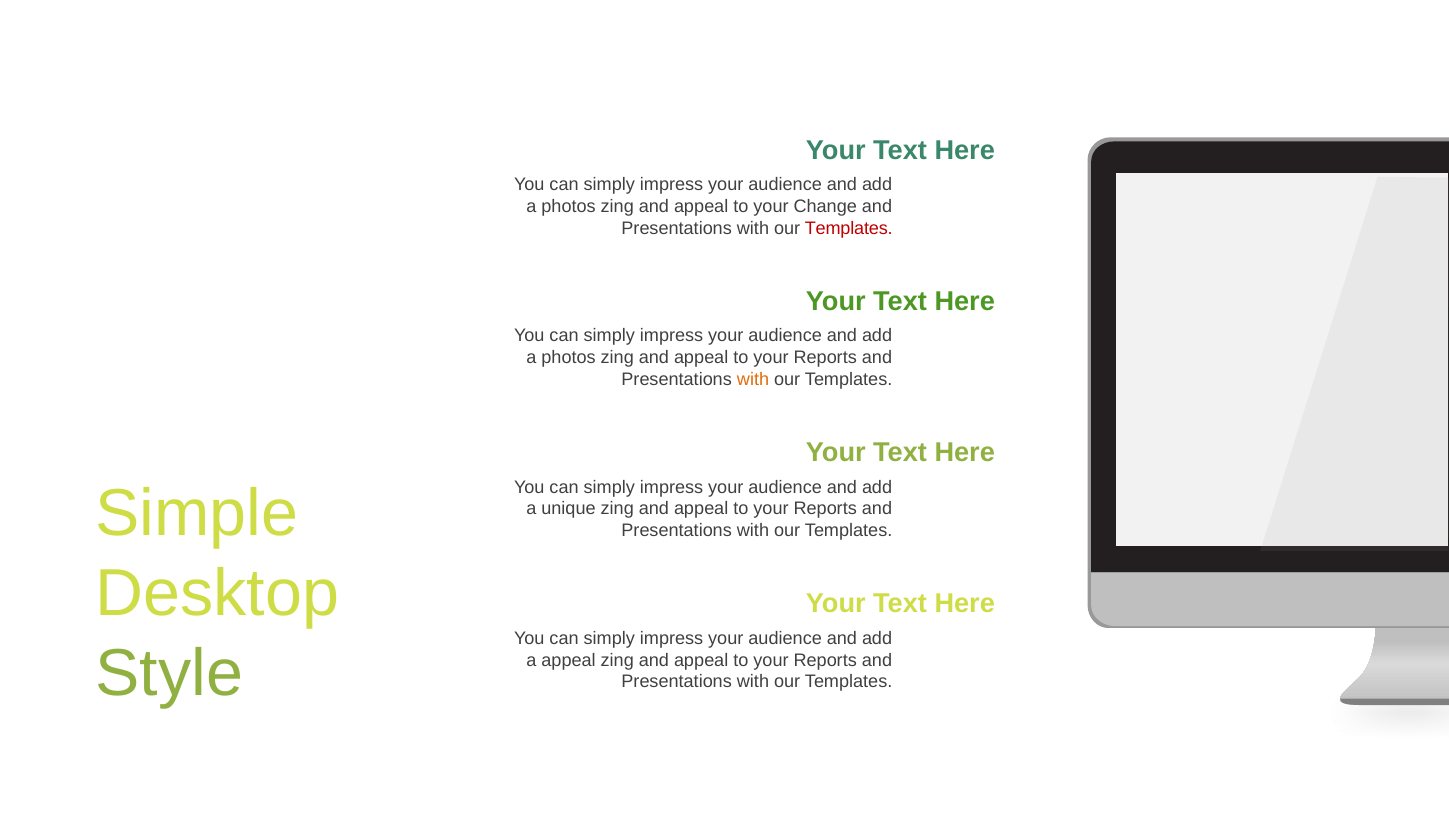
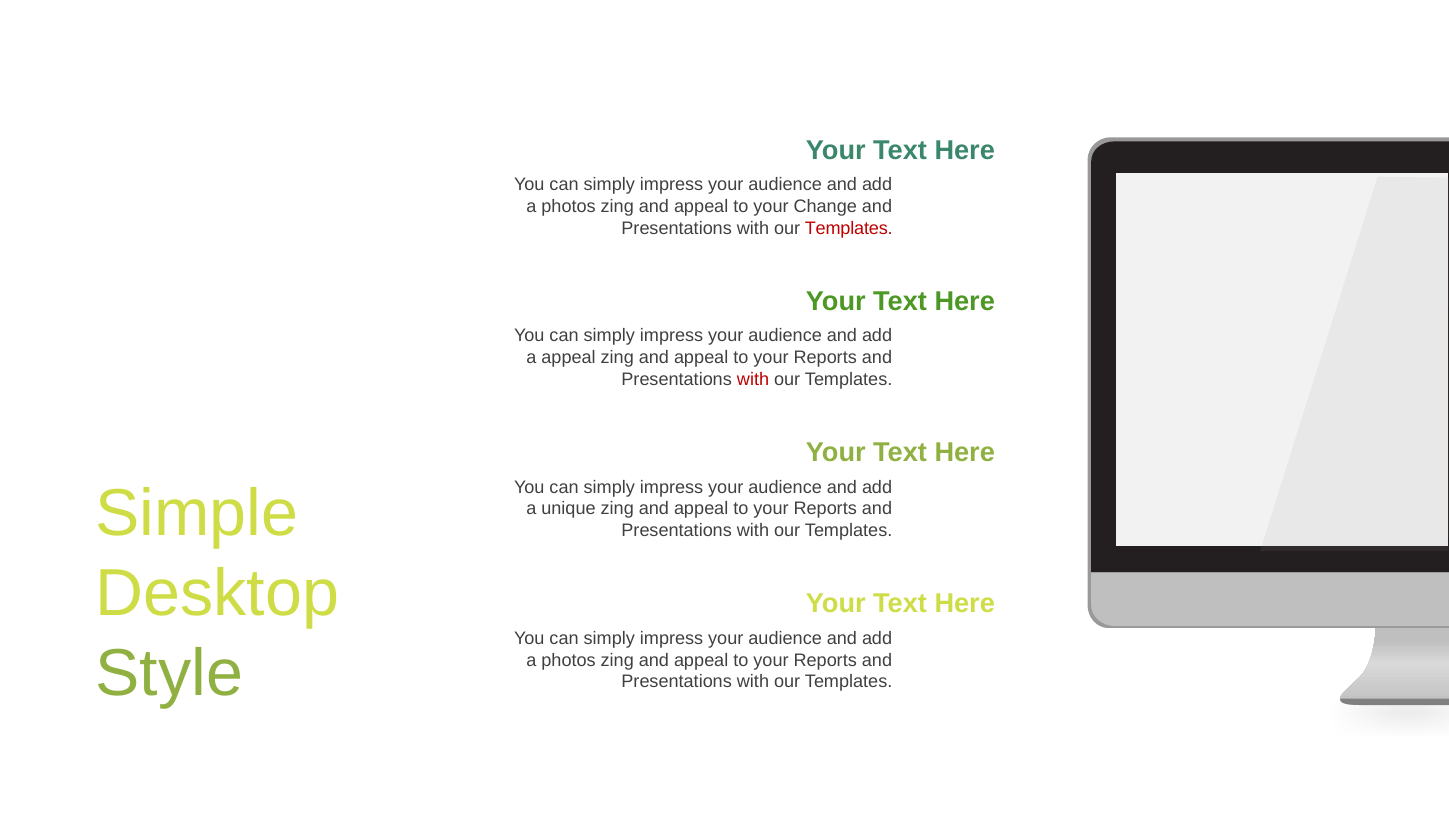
photos: photos -> appeal (569, 358)
with colour: orange -> red (753, 379)
appeal: appeal -> photos (569, 660)
